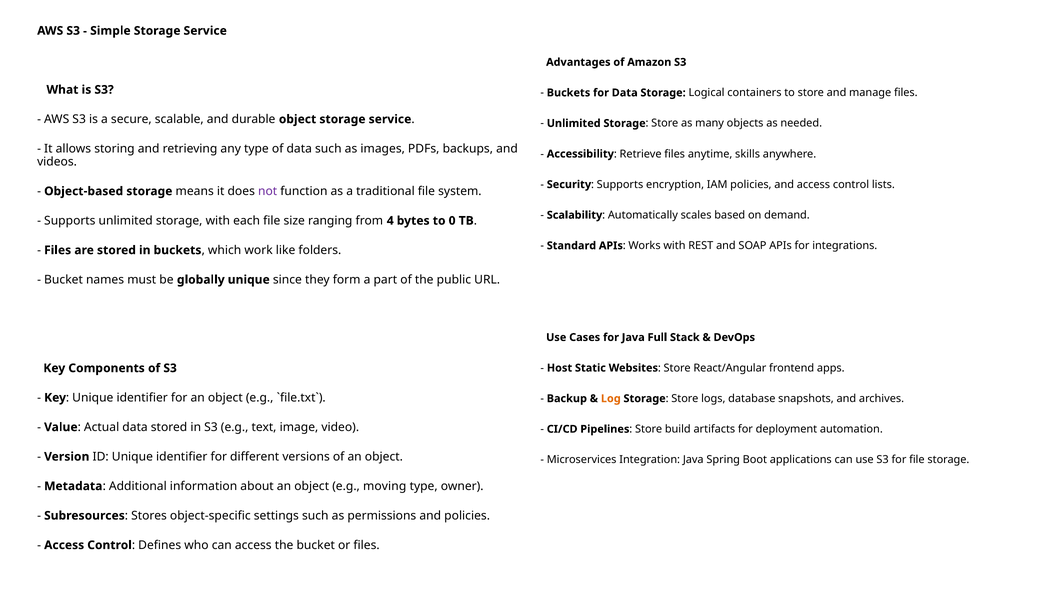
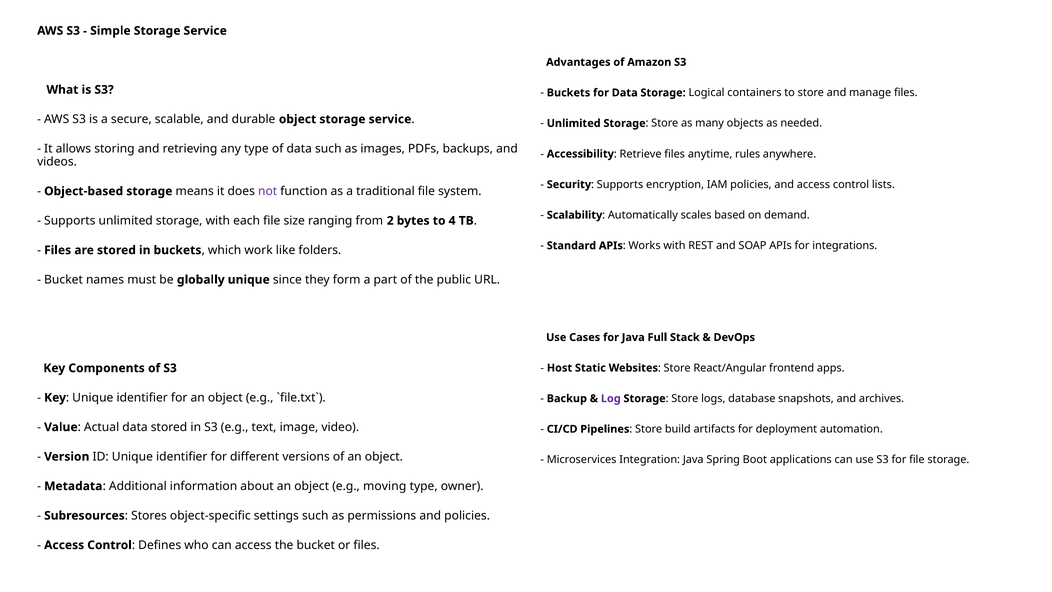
skills: skills -> rules (748, 154)
4: 4 -> 2 (390, 221)
0: 0 -> 4 (452, 221)
Log colour: orange -> purple (611, 398)
